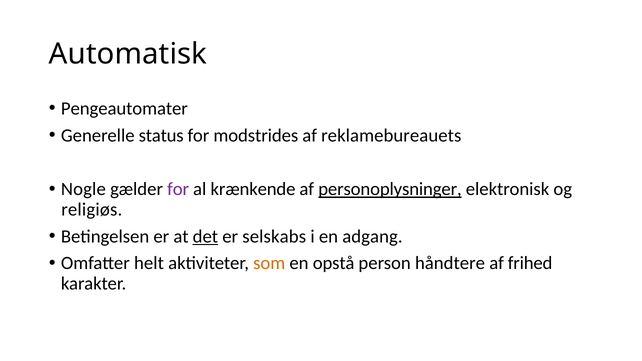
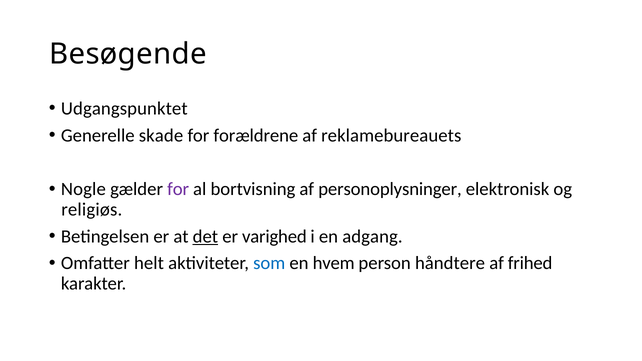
Automatisk: Automatisk -> Besøgende (128, 54)
Pengeautomater: Pengeautomater -> Udgangspunktet (124, 109)
status: status -> skade (161, 135)
modstrides: modstrides -> forældrene (256, 135)
krænkende: krænkende -> bortvisning (253, 189)
personoplysninger underline: present -> none (390, 189)
selskabs: selskabs -> varighed (274, 236)
som colour: orange -> blue (269, 263)
opstå: opstå -> hvem (334, 263)
